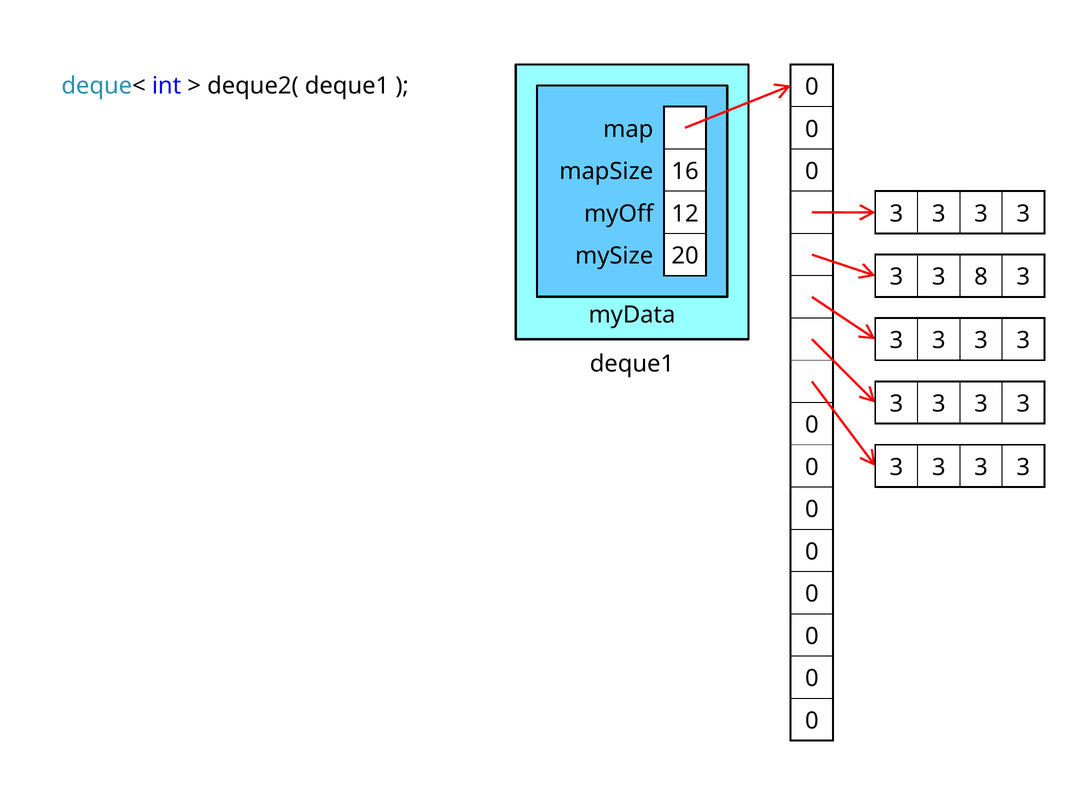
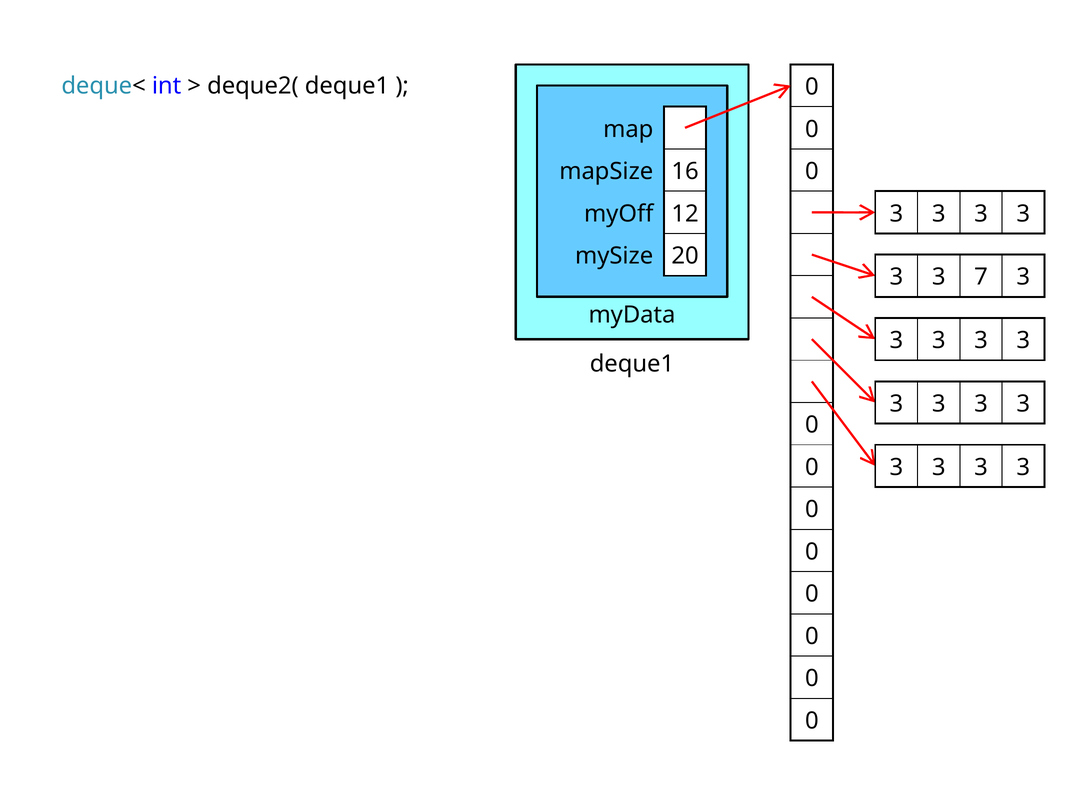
8: 8 -> 7 (981, 277)
